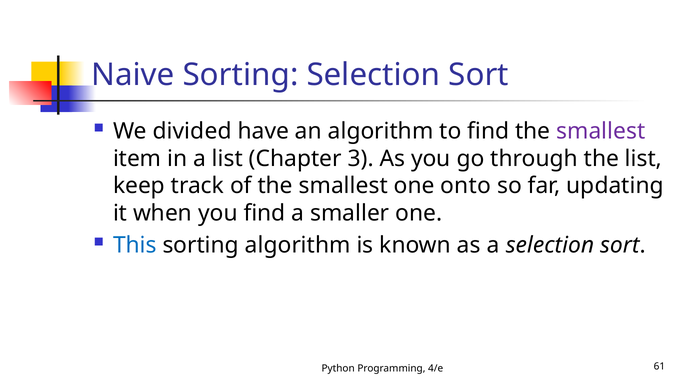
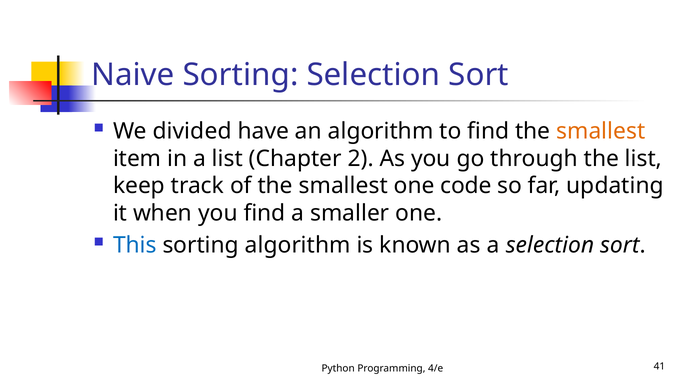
smallest colour: purple -> orange (601, 131)
3: 3 -> 2 (361, 159)
onto: onto -> code (466, 186)
61: 61 -> 41 (659, 367)
